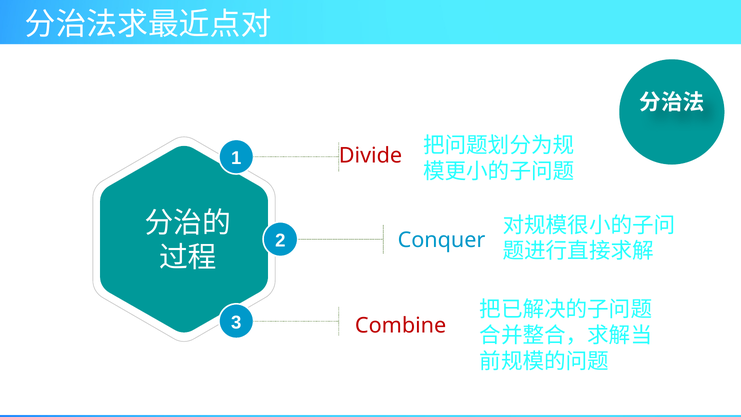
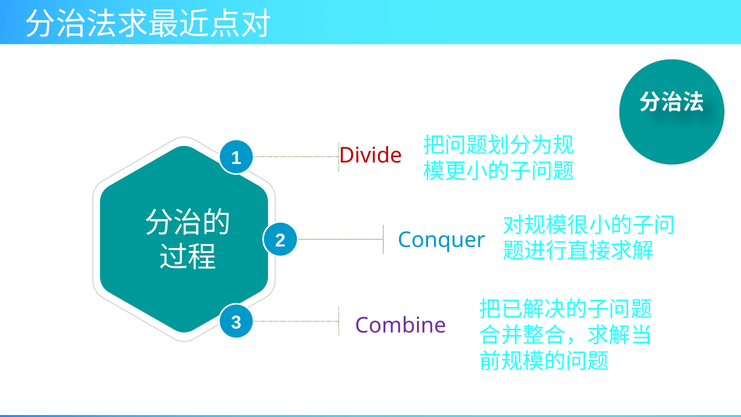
Combine colour: red -> purple (401, 325)
